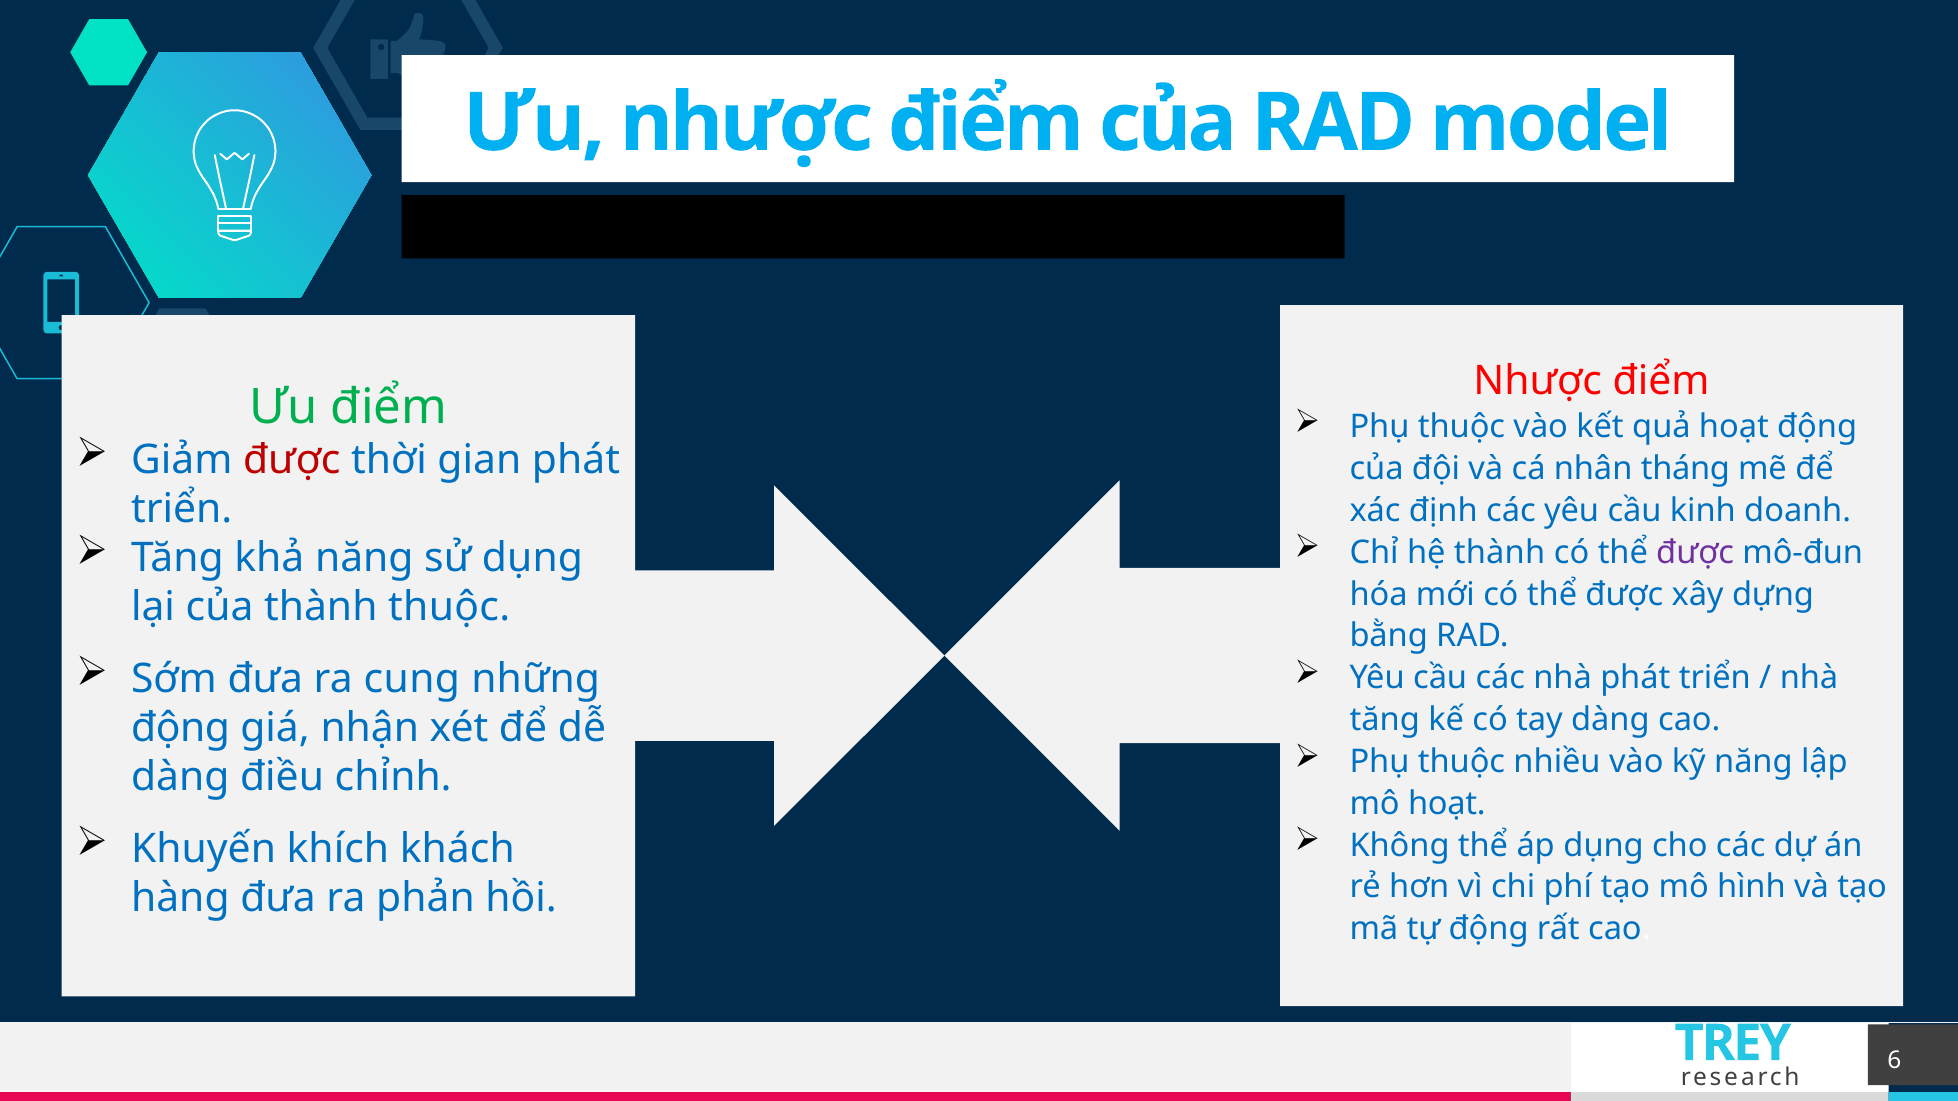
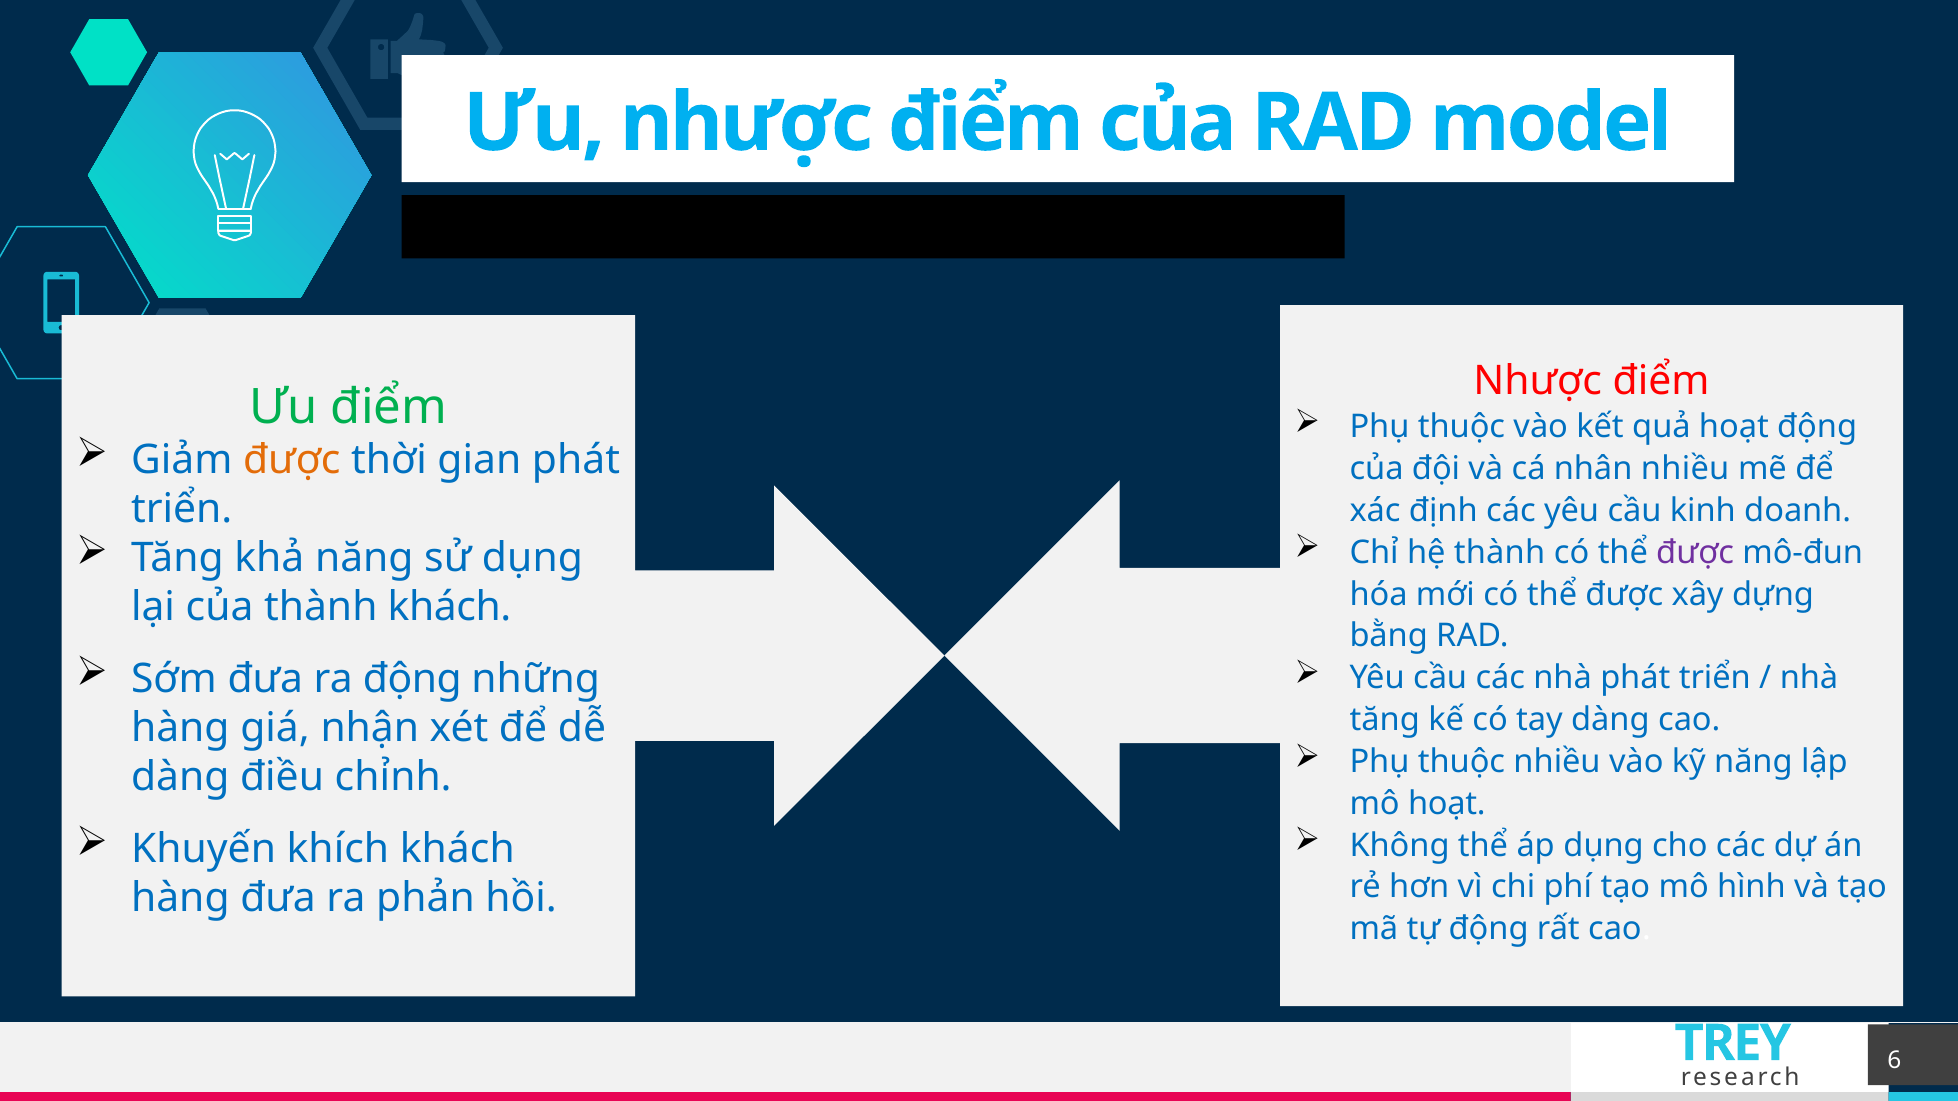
được colour: red -> orange (292, 460)
nhân tháng: tháng -> nhiều (1685, 469)
thành thuộc: thuộc -> khách (450, 607)
ra cung: cung -> động (412, 679)
động: động -> hàng (180, 728)
